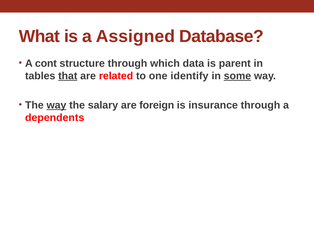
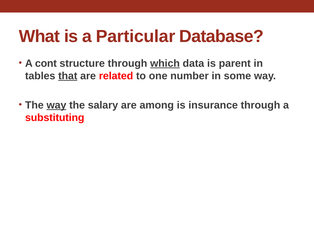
Assigned: Assigned -> Particular (136, 37)
which underline: none -> present (165, 63)
identify: identify -> number (190, 76)
some underline: present -> none (237, 76)
foreign: foreign -> among (157, 105)
dependents: dependents -> substituting (55, 118)
